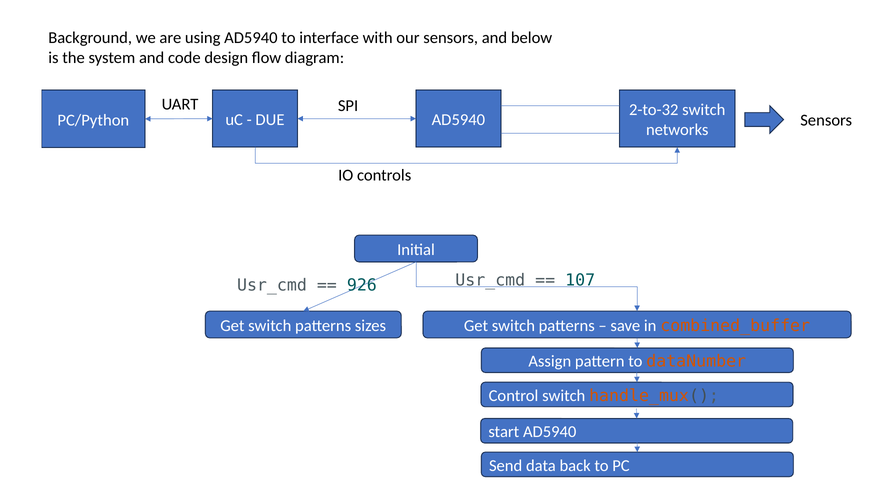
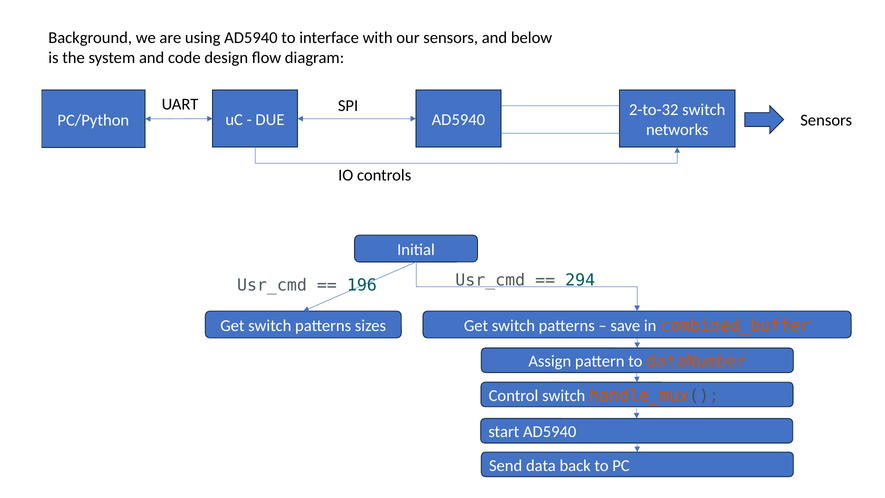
107: 107 -> 294 (580, 280)
926: 926 -> 196 (362, 285)
